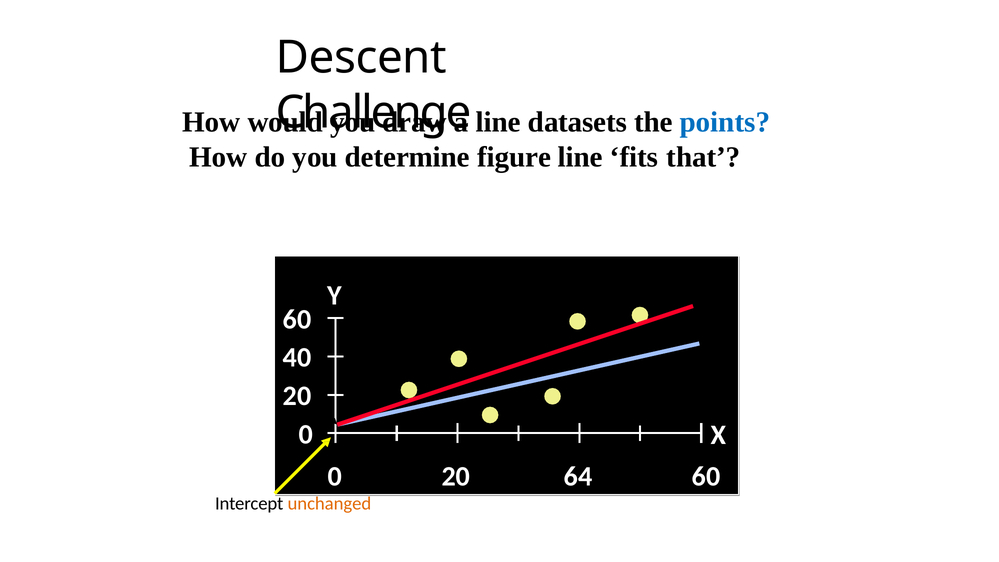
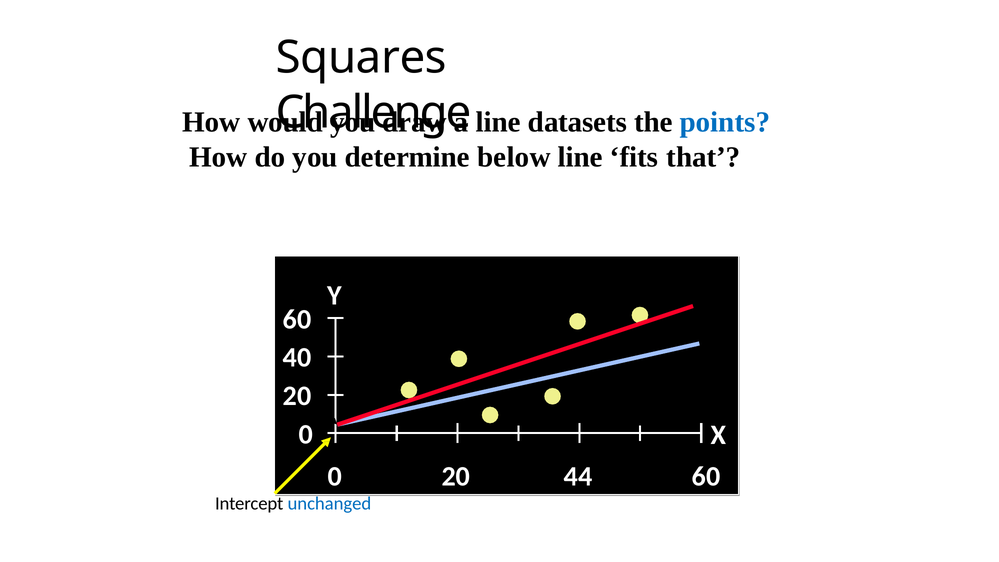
Descent: Descent -> Squares (361, 58)
figure: figure -> below (514, 157)
64: 64 -> 44 (578, 476)
unchanged colour: orange -> blue (329, 503)
